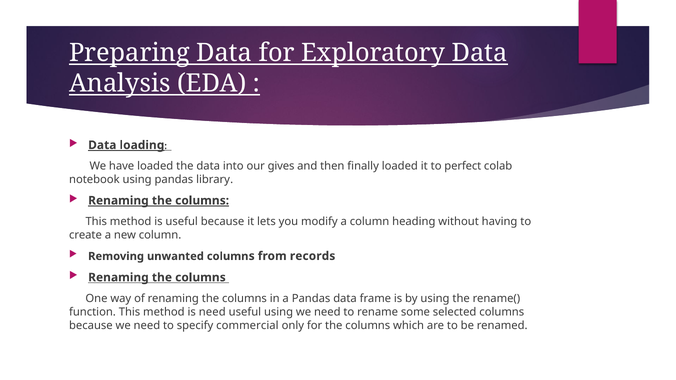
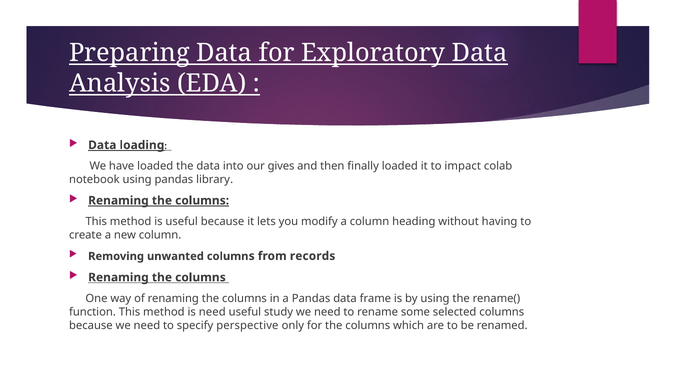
perfect: perfect -> impact (463, 166)
useful using: using -> study (279, 312)
commercial: commercial -> perspective (247, 326)
